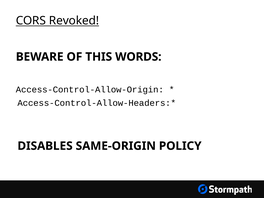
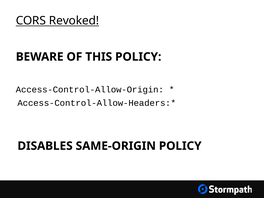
THIS WORDS: WORDS -> POLICY (138, 57)
